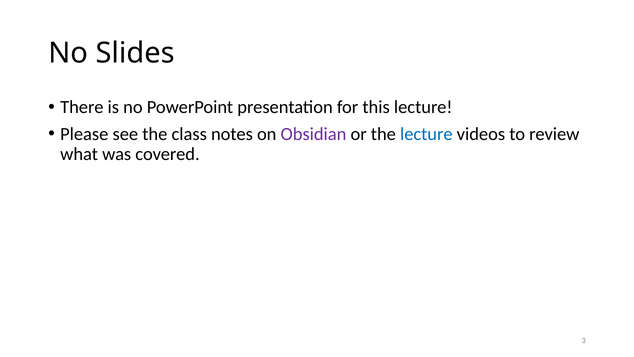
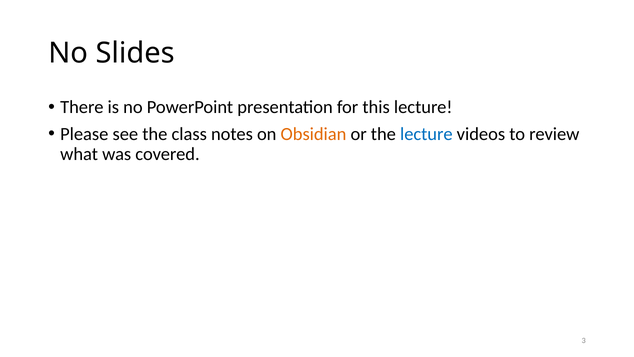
Obsidian colour: purple -> orange (313, 134)
